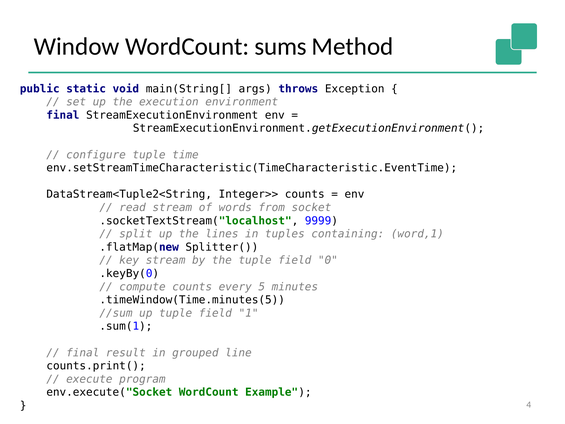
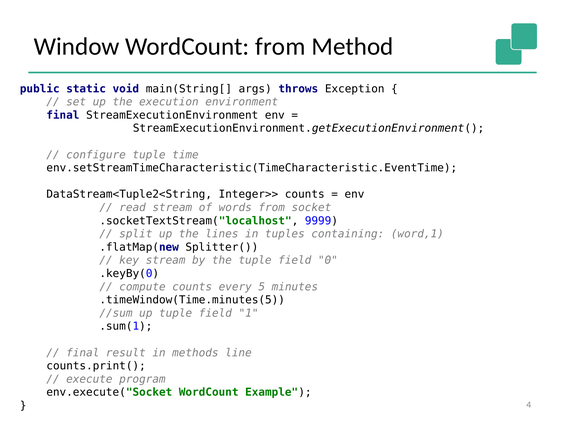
WordCount sums: sums -> from (280, 46)
grouped: grouped -> methods (195, 353)
